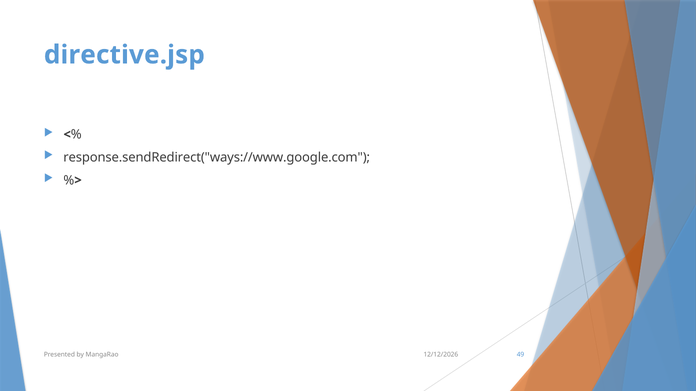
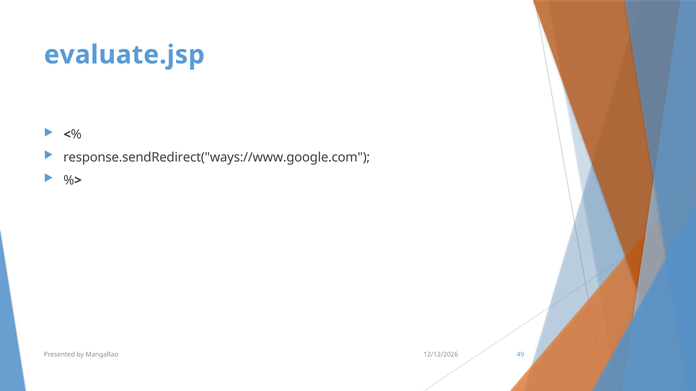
directive.jsp: directive.jsp -> evaluate.jsp (124, 55)
